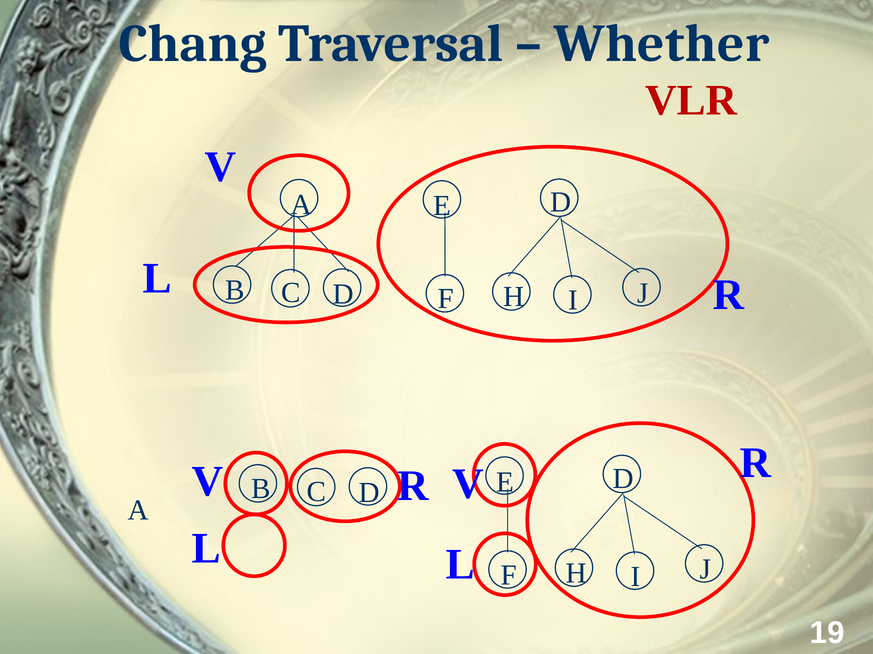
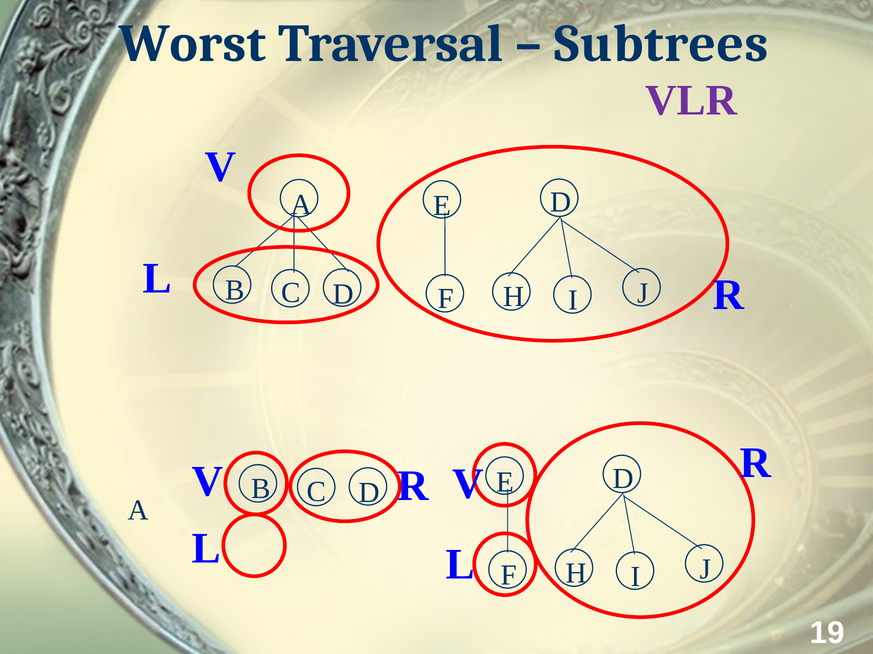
Chang: Chang -> Worst (192, 44)
Whether: Whether -> Subtrees (661, 44)
VLR colour: red -> purple (691, 100)
